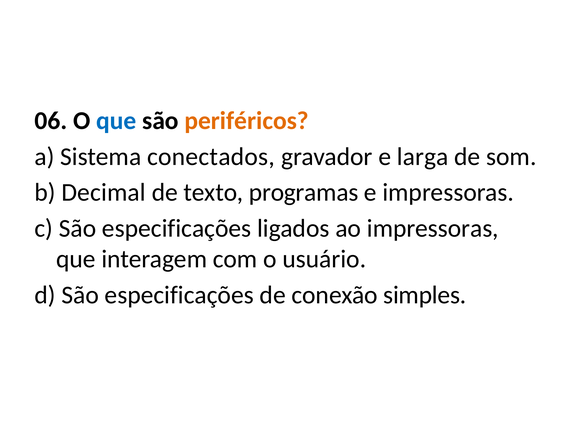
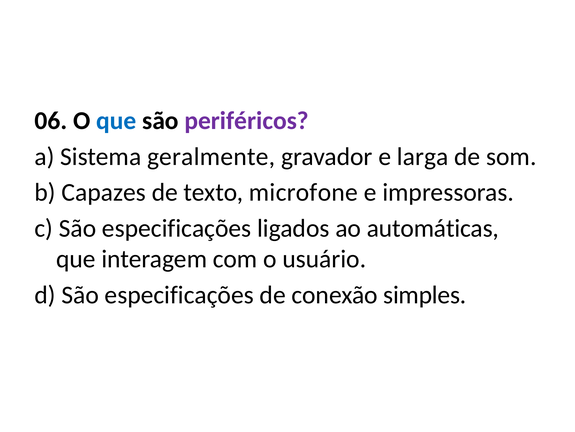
periféricos colour: orange -> purple (247, 121)
conectados: conectados -> geralmente (211, 156)
Decimal: Decimal -> Capazes (104, 192)
programas: programas -> microfone (303, 192)
ao impressoras: impressoras -> automáticas (433, 228)
